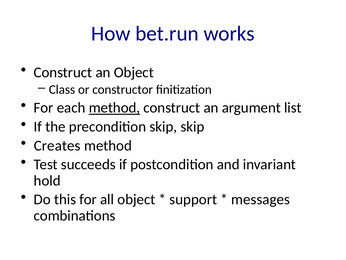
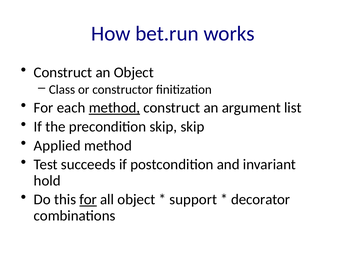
Creates: Creates -> Applied (57, 145)
for underline: none -> present (88, 199)
messages: messages -> decorator (261, 199)
